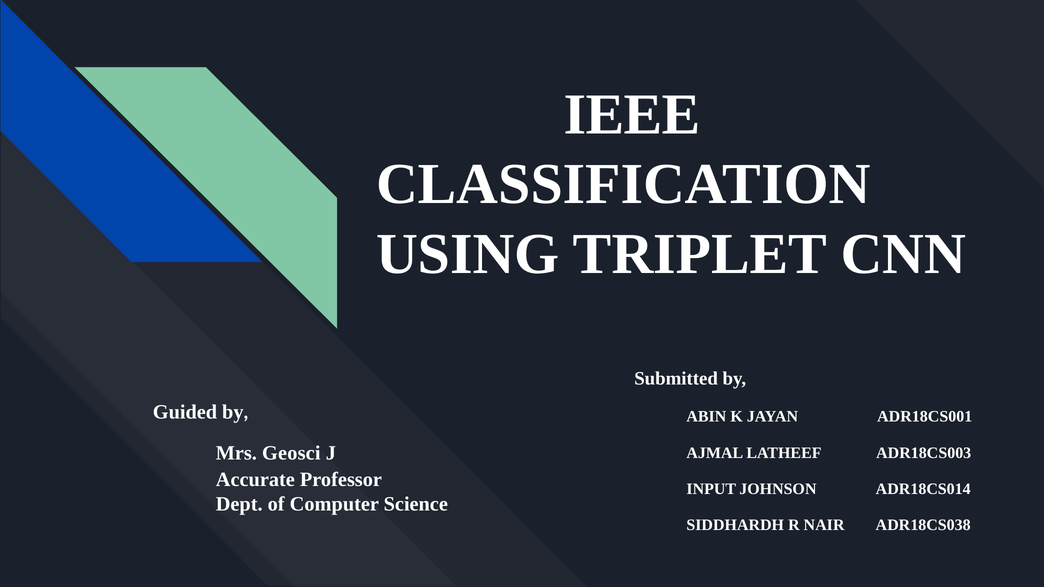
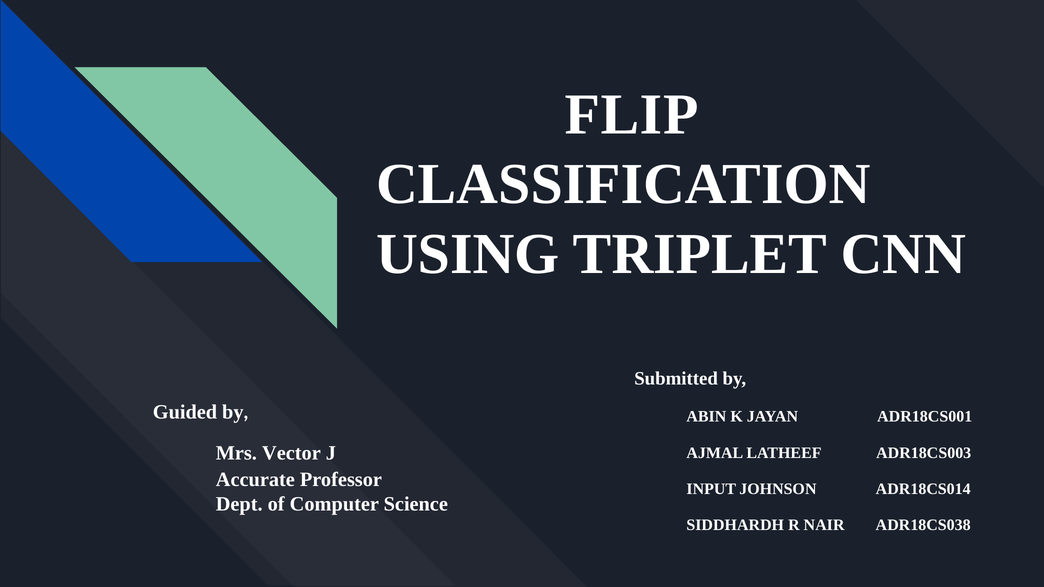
IEEE: IEEE -> FLIP (632, 115)
Geosci: Geosci -> Vector (291, 453)
